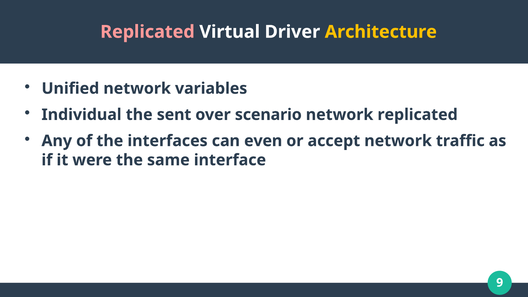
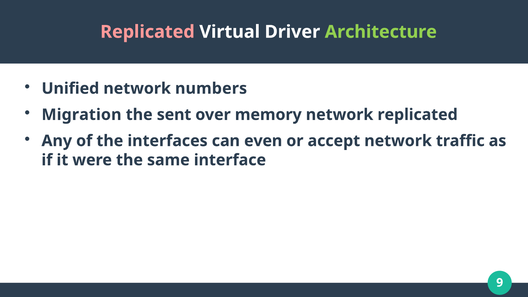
Architecture colour: yellow -> light green (381, 32)
variables: variables -> numbers (211, 88)
Individual: Individual -> Migration (81, 115)
scenario: scenario -> memory (268, 115)
